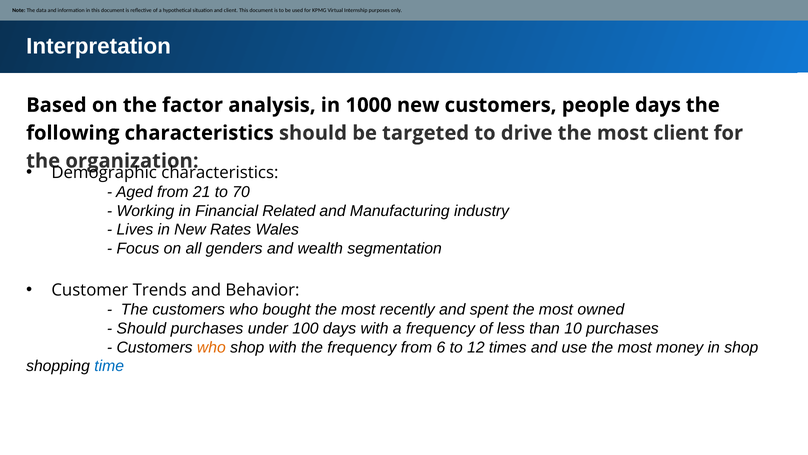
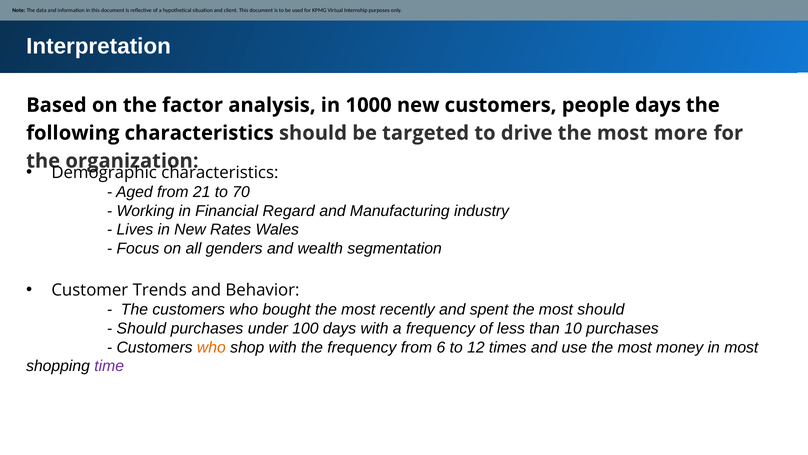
most client: client -> more (681, 133)
Related: Related -> Regard (289, 211)
most owned: owned -> should (601, 309)
in shop: shop -> most (741, 347)
time colour: blue -> purple (109, 366)
